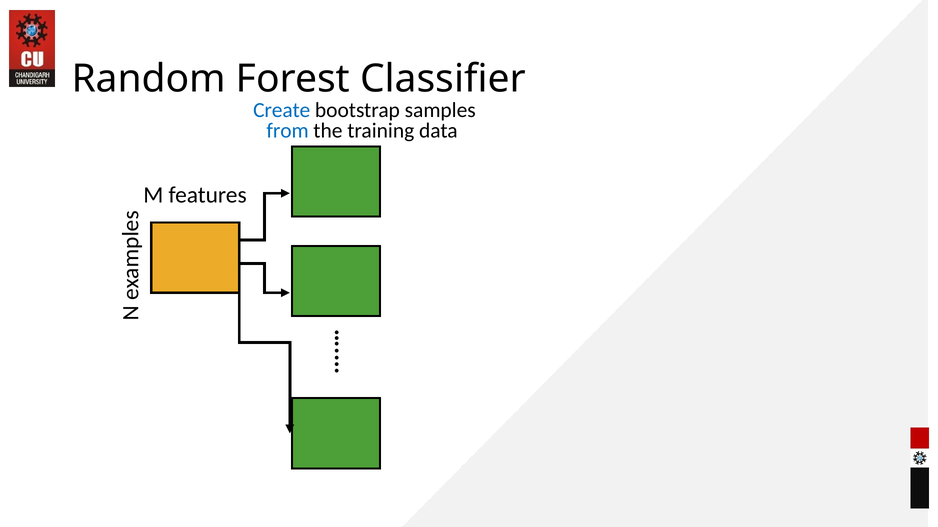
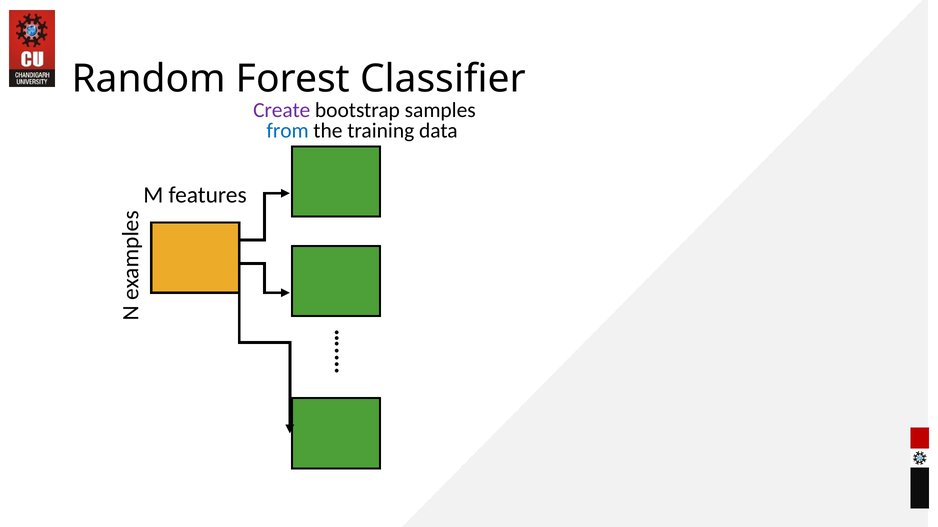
Create colour: blue -> purple (282, 110)
